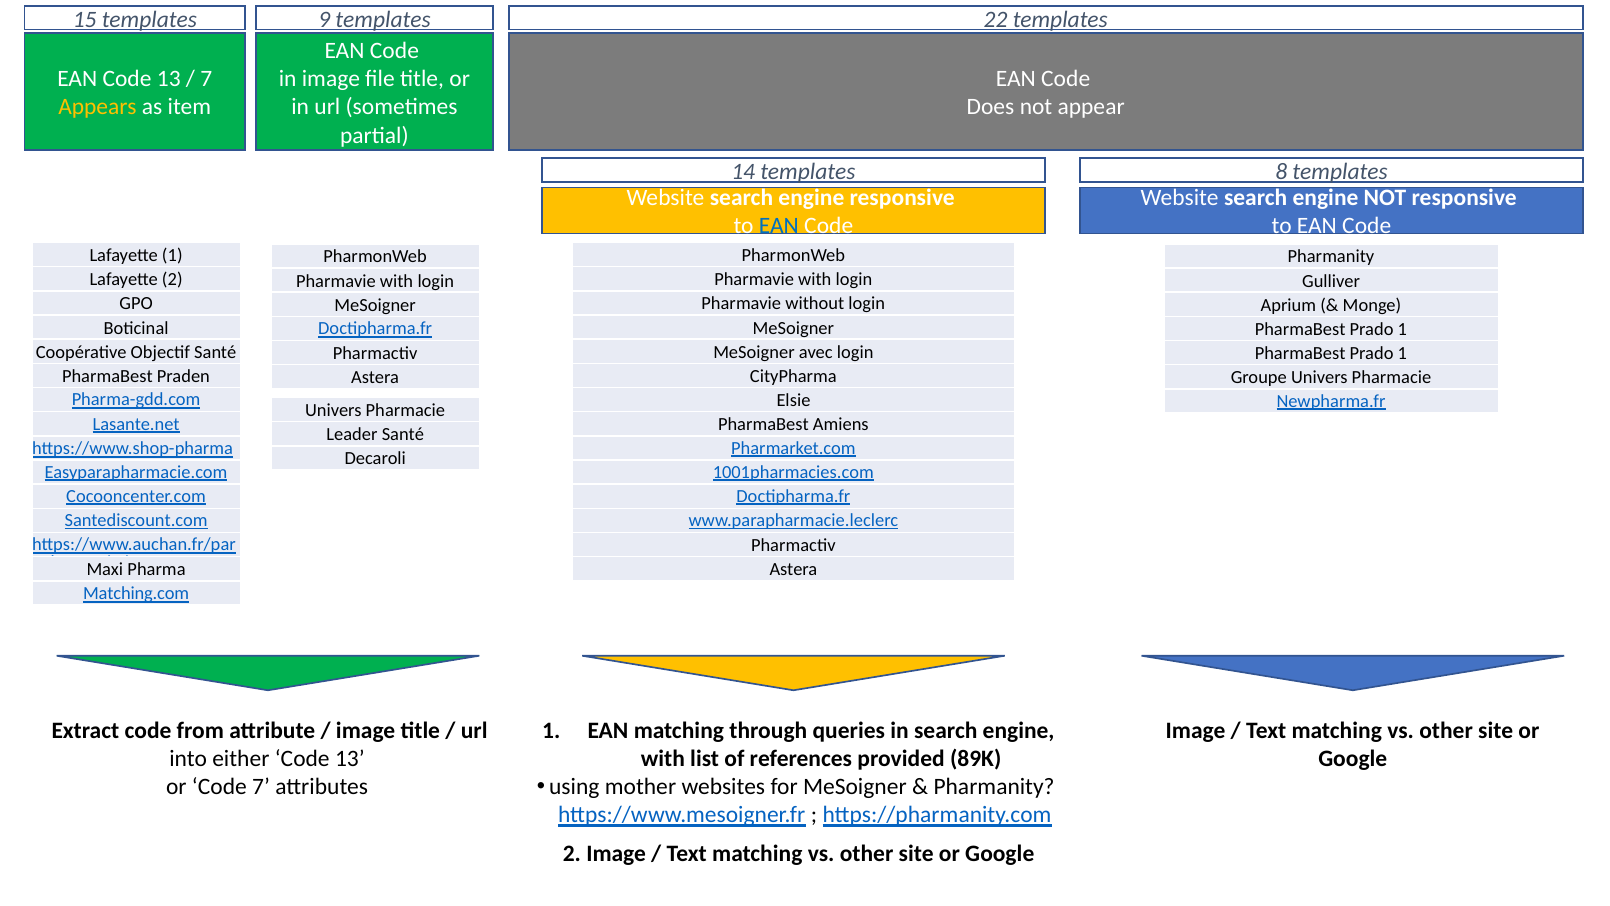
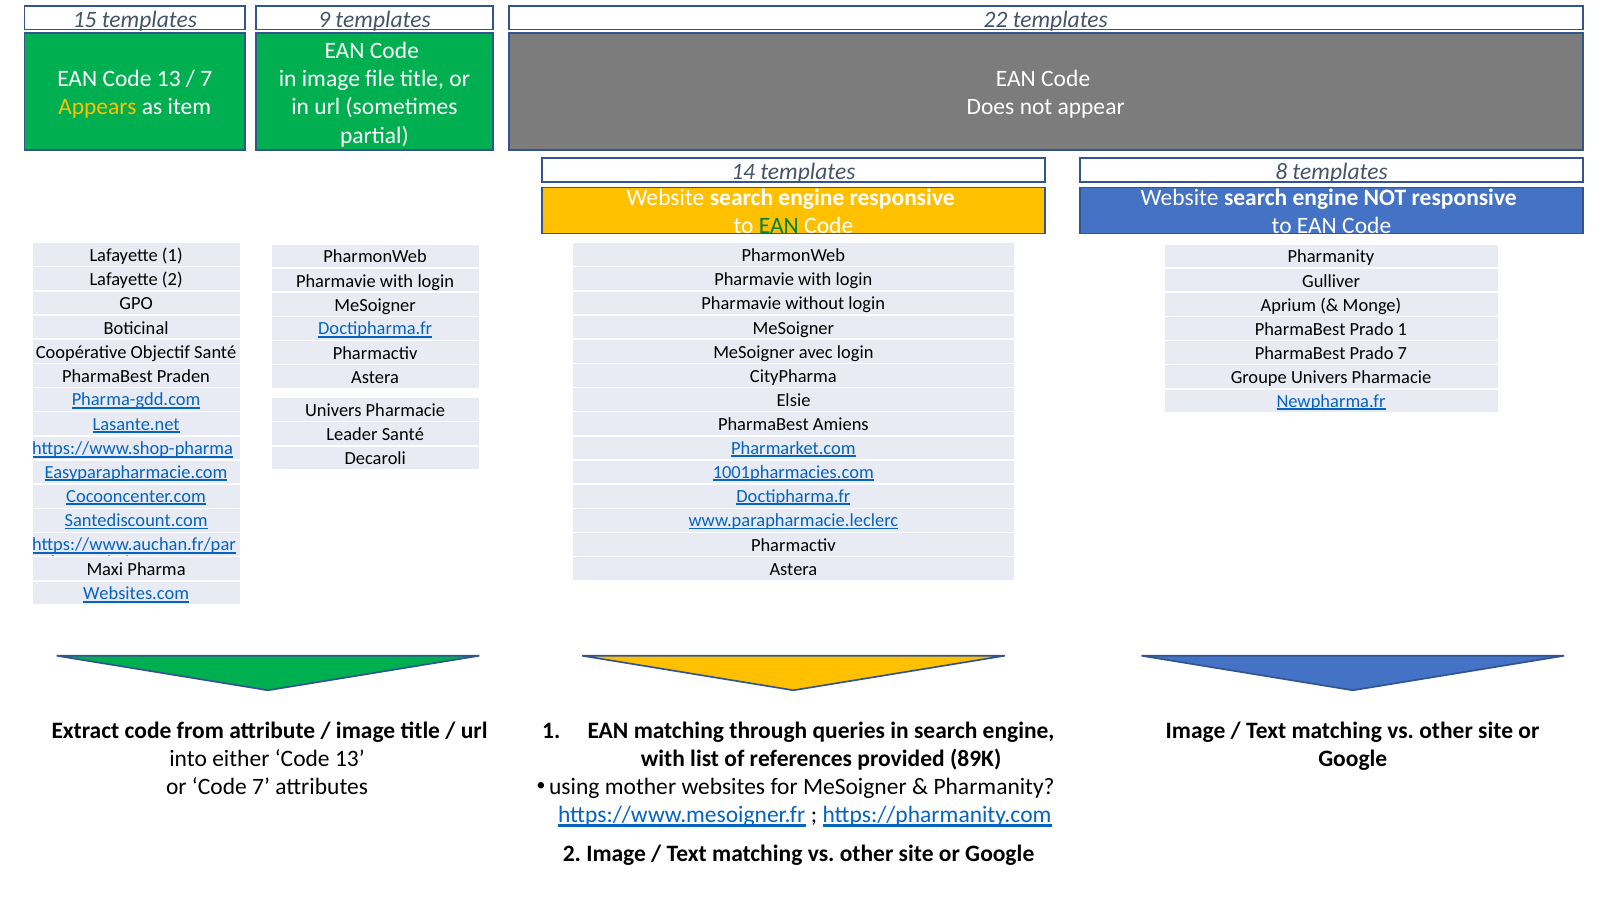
EAN colour: blue -> green (779, 226)
1: 1 -> 7 (1402, 353)
Matching.com: Matching.com -> Websites.com (136, 594)
